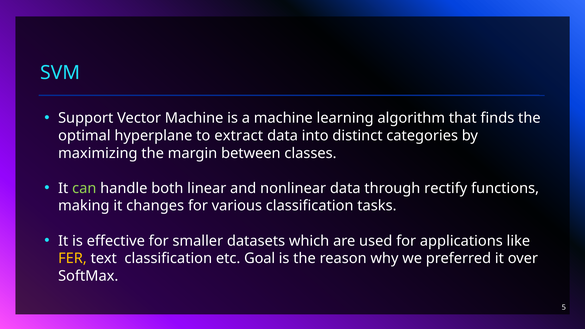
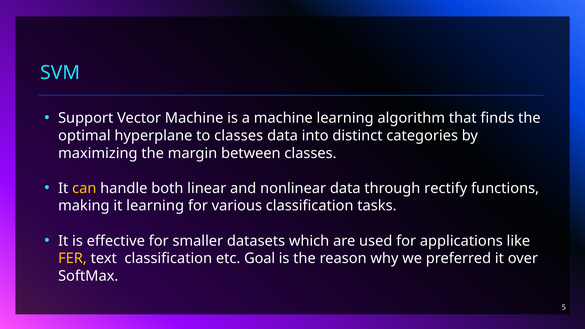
to extract: extract -> classes (239, 136)
can colour: light green -> yellow (84, 188)
it changes: changes -> learning (155, 206)
